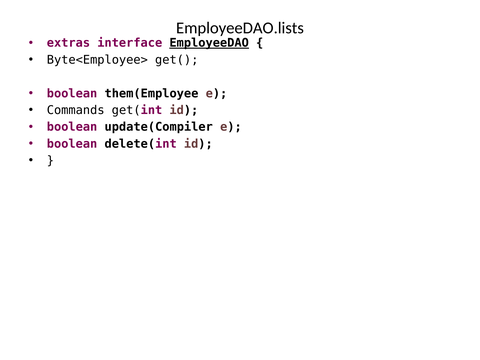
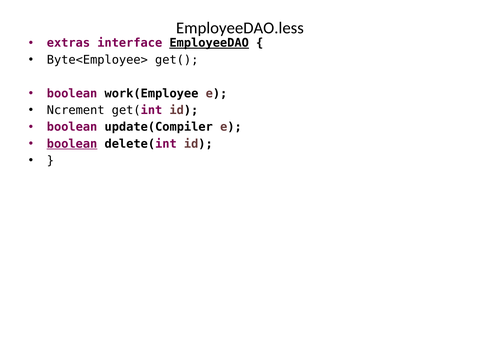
EmployeeDAO.lists: EmployeeDAO.lists -> EmployeeDAO.less (240, 28)
them(Employee: them(Employee -> work(Employee (151, 93)
Commands: Commands -> Ncrement (76, 110)
boolean underline: none -> present (72, 144)
